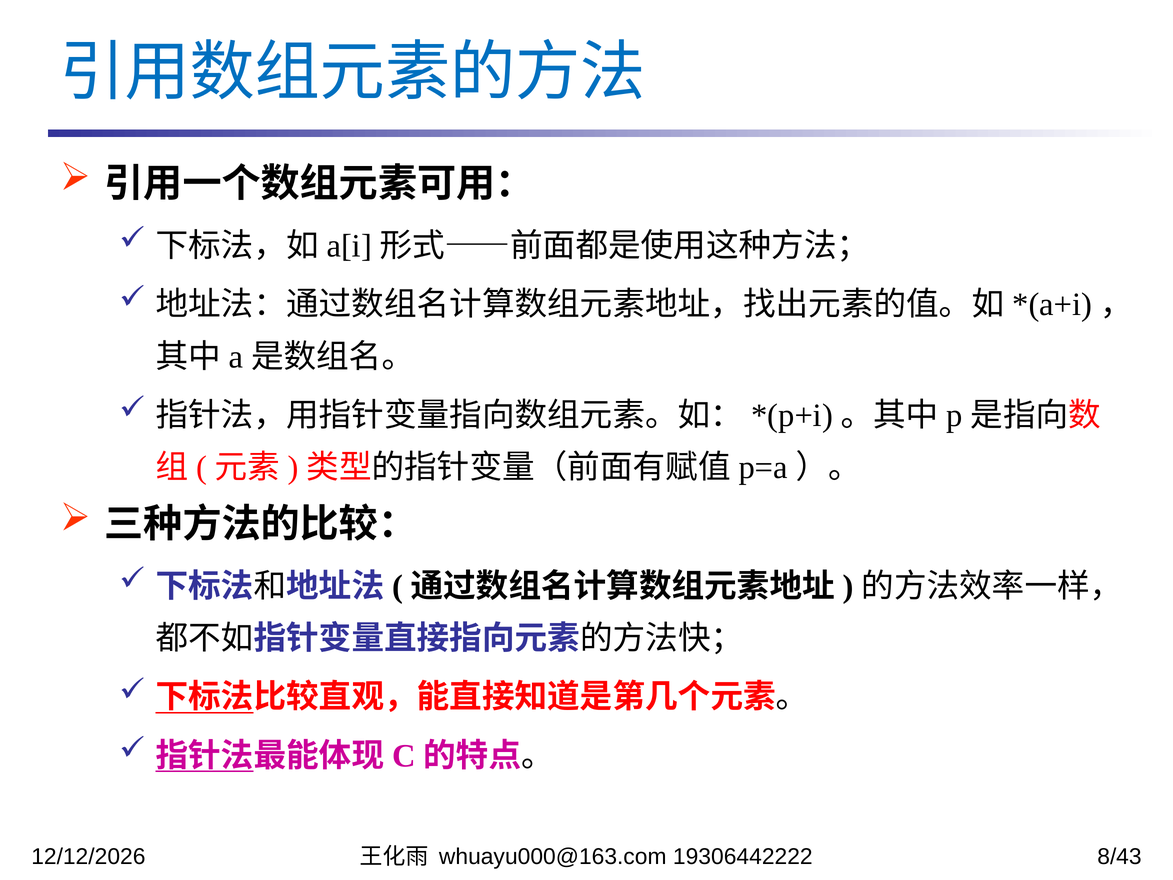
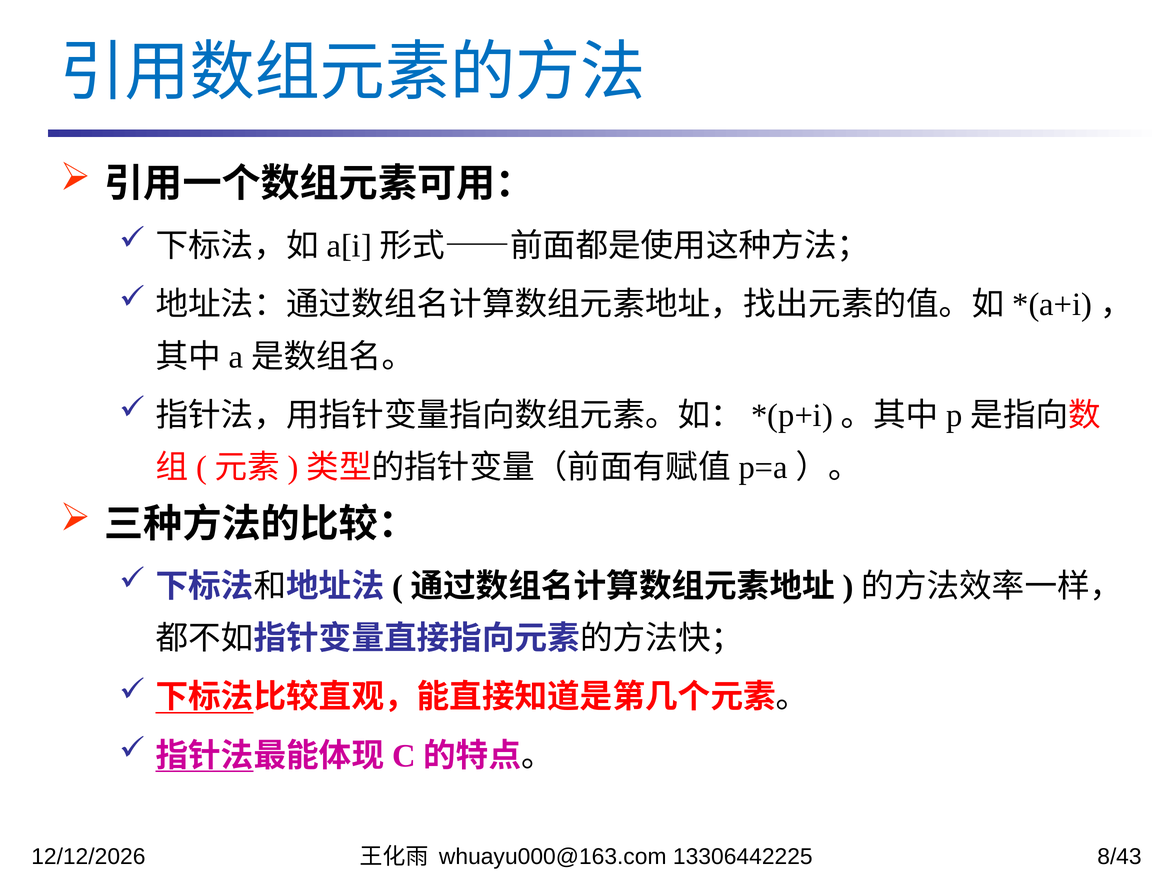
19306442222: 19306442222 -> 13306442225 (743, 857)
